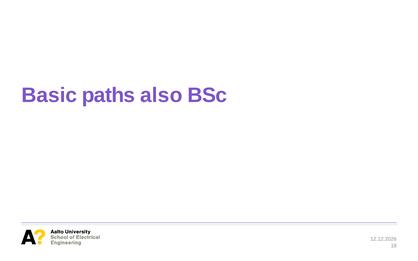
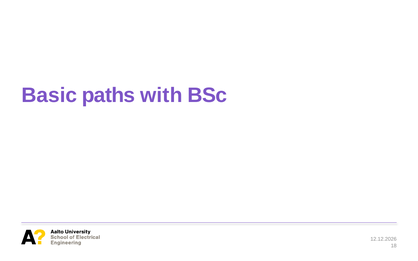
also: also -> with (161, 95)
